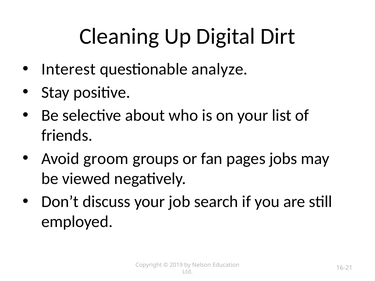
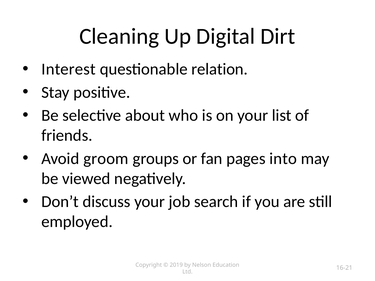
analyze: analyze -> relation (220, 69)
jobs: jobs -> into (283, 159)
